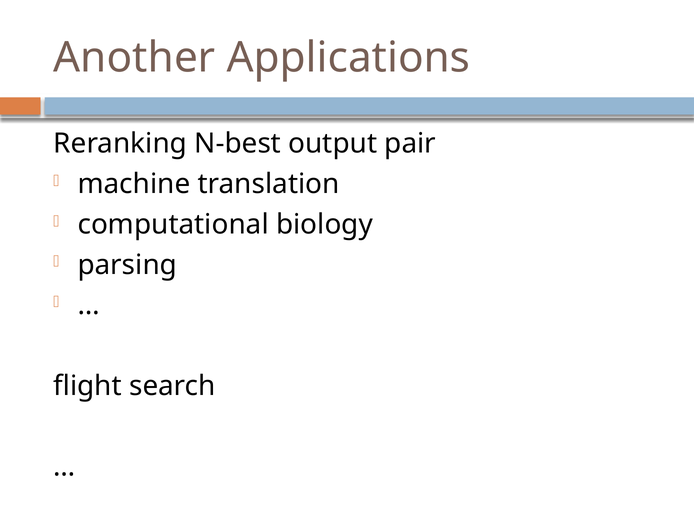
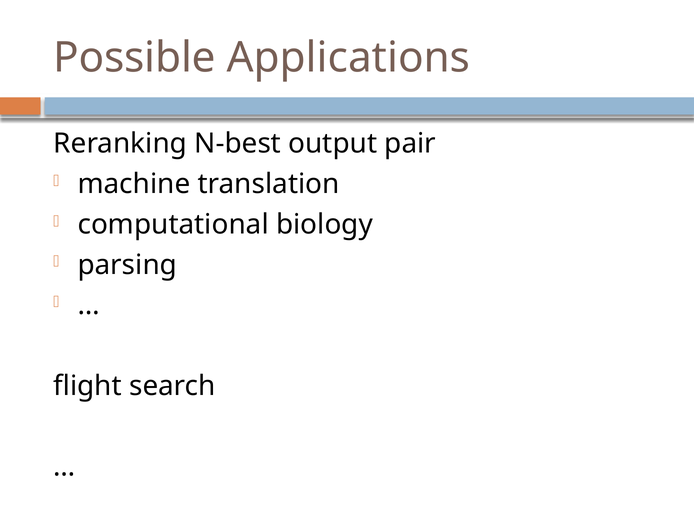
Another: Another -> Possible (135, 58)
